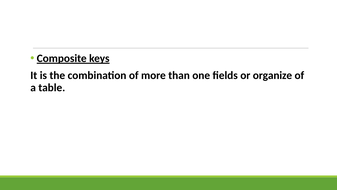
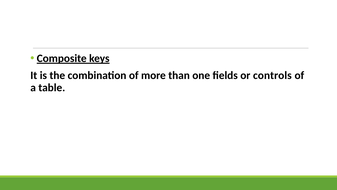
organize: organize -> controls (272, 75)
